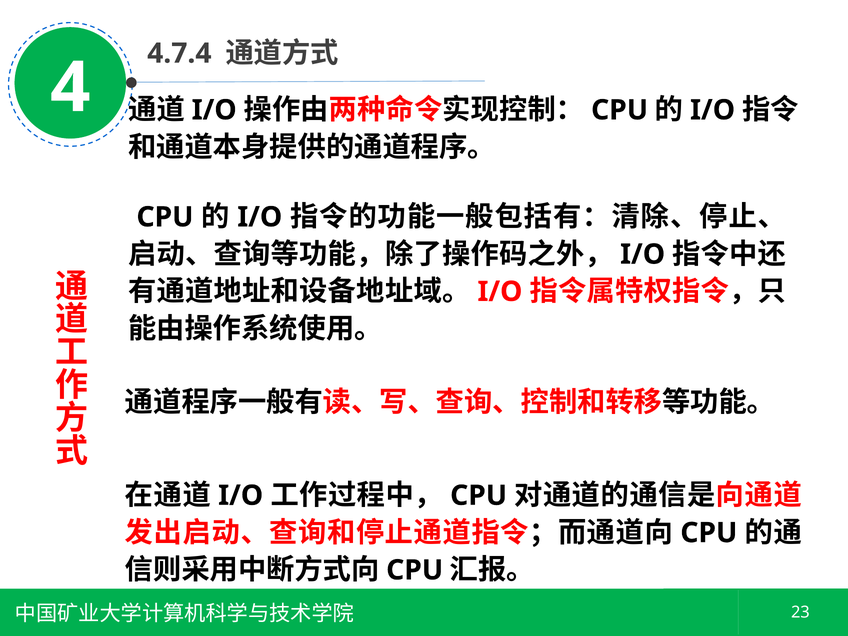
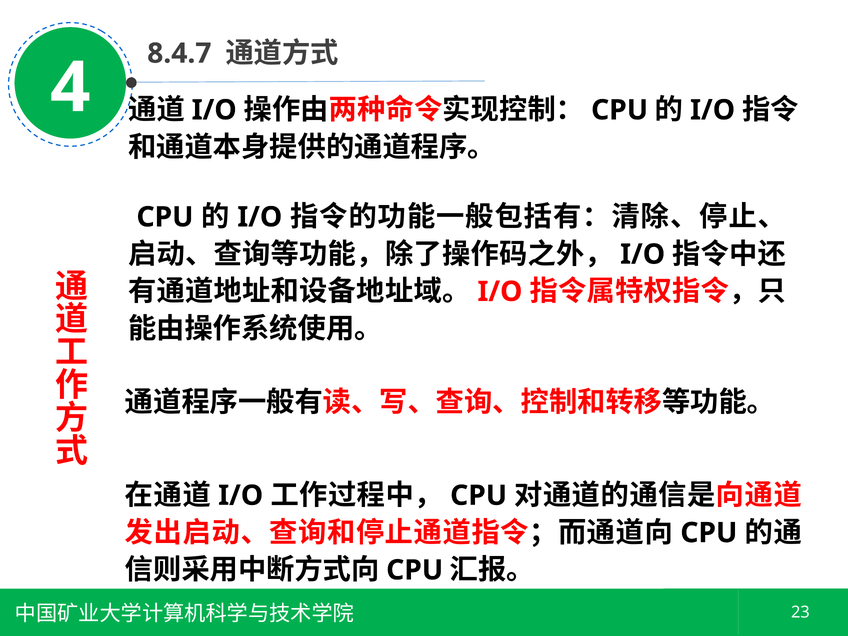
4.7.4: 4.7.4 -> 8.4.7 (179, 53)
